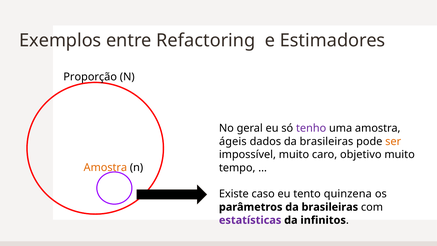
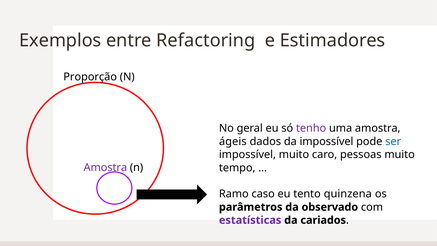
dados da brasileiras: brasileiras -> impossível (327, 141)
ser colour: orange -> blue (393, 141)
objetivo: objetivo -> pessoas (361, 154)
Amostra colour: orange -> purple (105, 167)
Existe: Existe -> Ramo (234, 194)
parâmetros da brasileiras: brasileiras -> observado (330, 207)
infinitos: infinitos -> cariados (323, 220)
